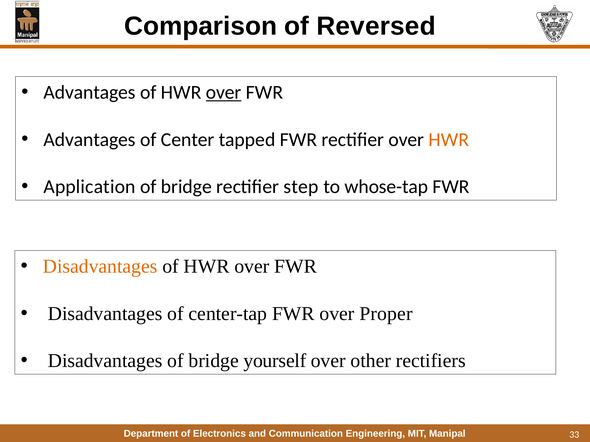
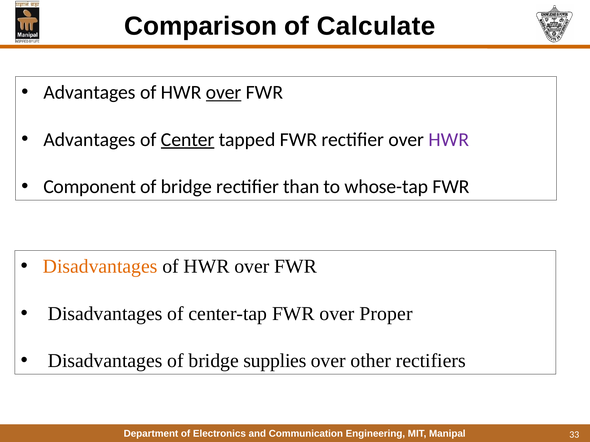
Reversed: Reversed -> Calculate (376, 26)
Center underline: none -> present (188, 140)
HWR colour: orange -> purple (449, 140)
Application: Application -> Component (90, 187)
step: step -> than (301, 187)
yourself: yourself -> supplies (275, 361)
